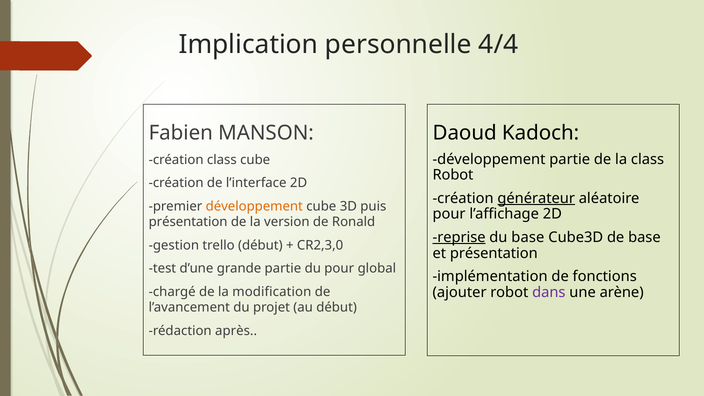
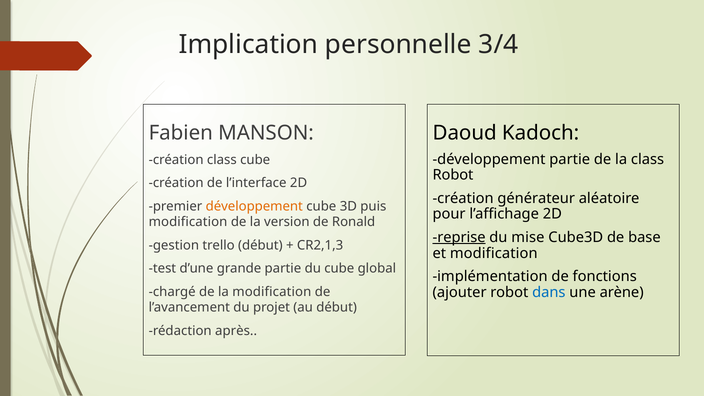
4/4: 4/4 -> 3/4 (498, 44)
générateur underline: present -> none (536, 198)
présentation: présentation -> modification (188, 222)
du base: base -> mise (528, 237)
CR2,3,0: CR2,3,0 -> CR2,1,3 (320, 245)
et présentation: présentation -> modification (494, 253)
du pour: pour -> cube (339, 268)
dans colour: purple -> blue (549, 292)
